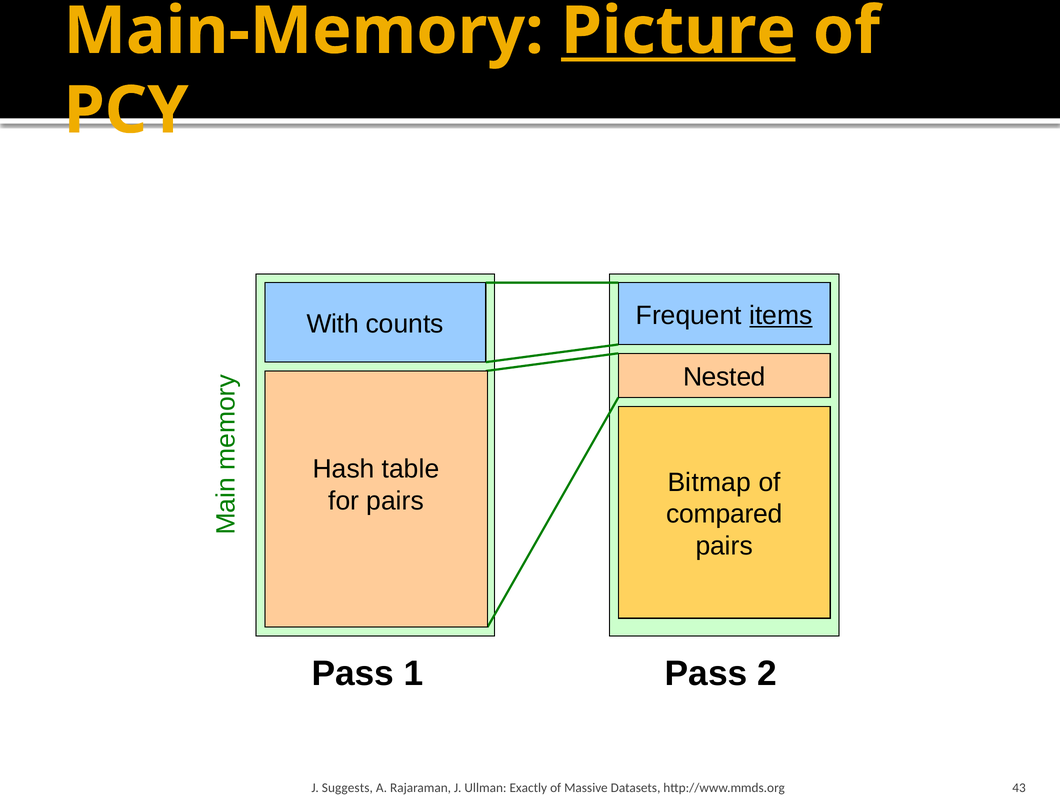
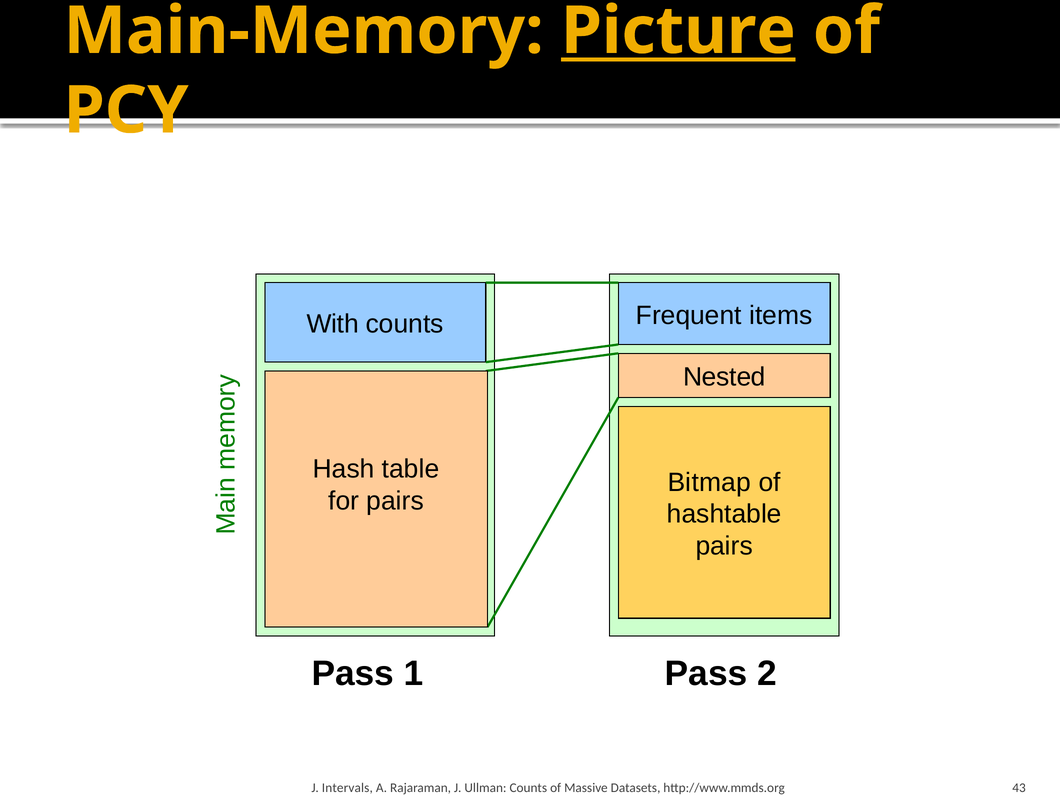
items underline: present -> none (781, 315)
compared: compared -> hashtable (724, 514)
Suggests: Suggests -> Intervals (347, 788)
Ullman Exactly: Exactly -> Counts (528, 788)
